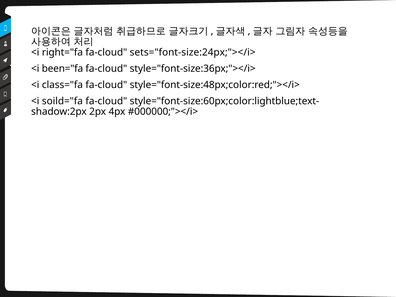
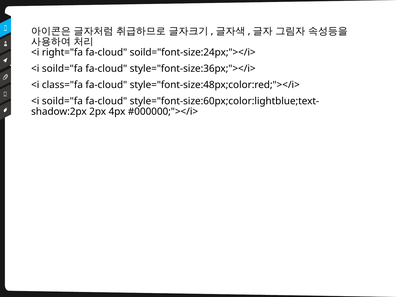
sets="font-size:24px;"></i>: sets="font-size:24px;"></i> -> soild="font-size:24px;"></i> (193, 52)
been="fa: been="fa -> soild="fa (62, 69)
